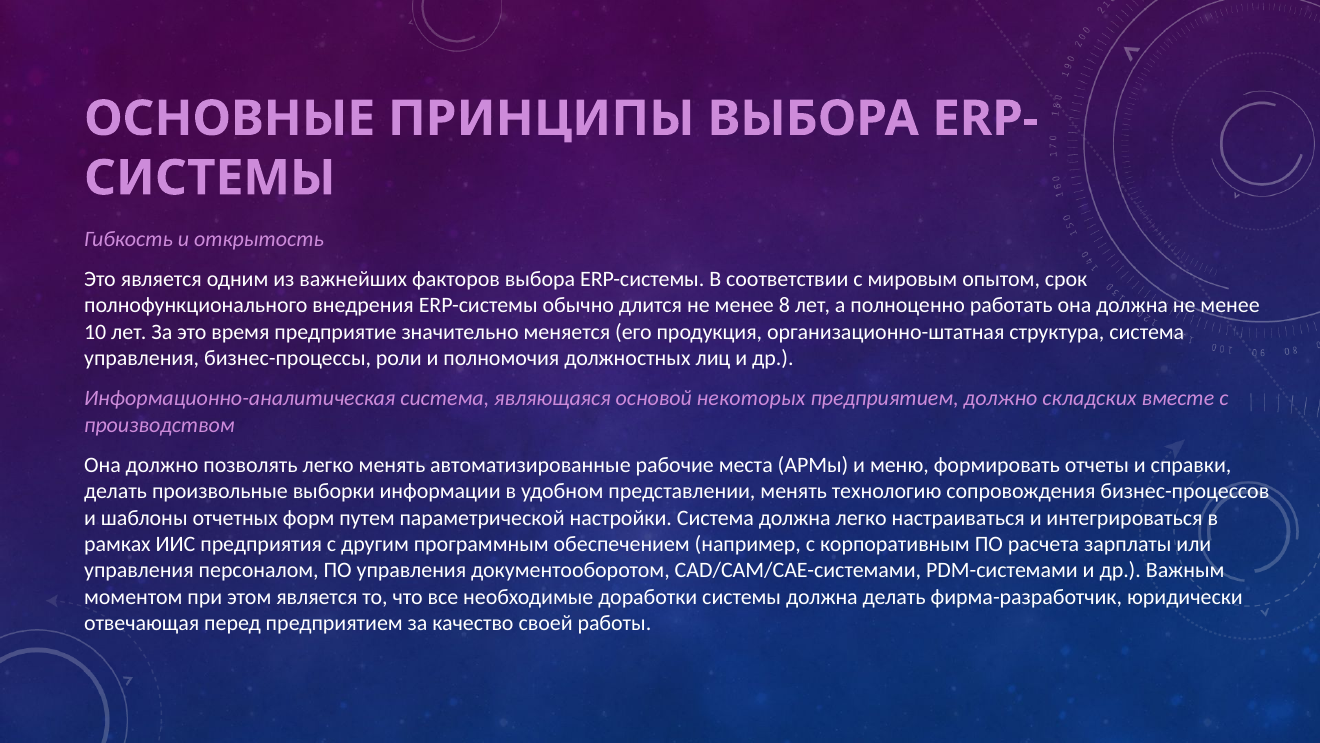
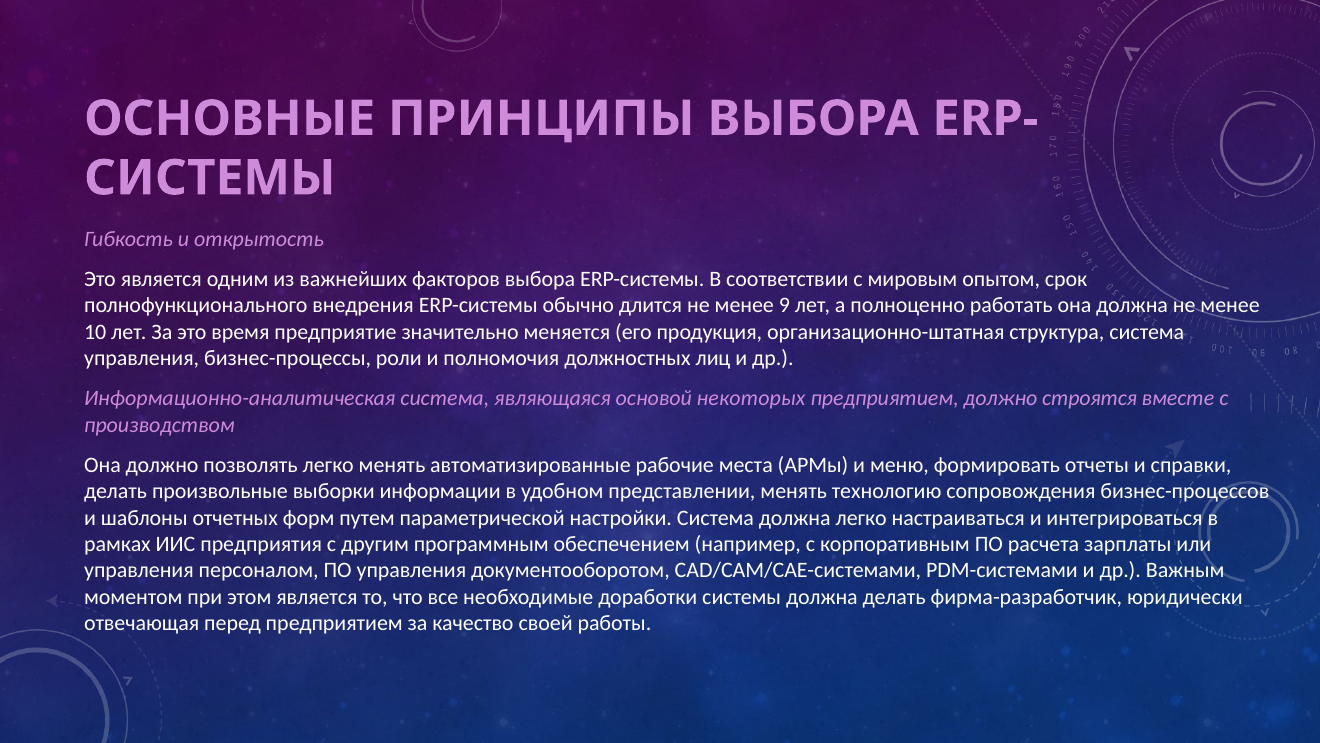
8: 8 -> 9 (785, 305)
складских: складских -> строятся (1090, 398)
